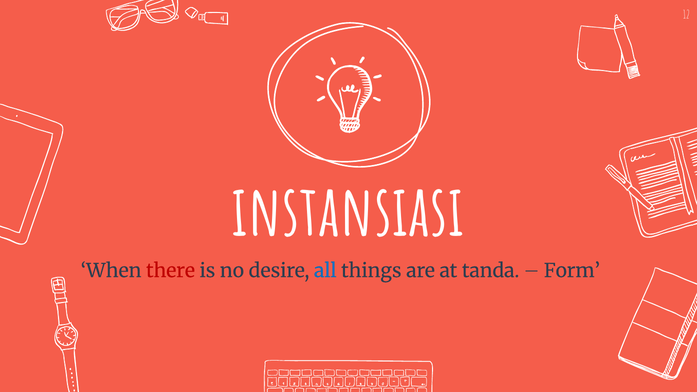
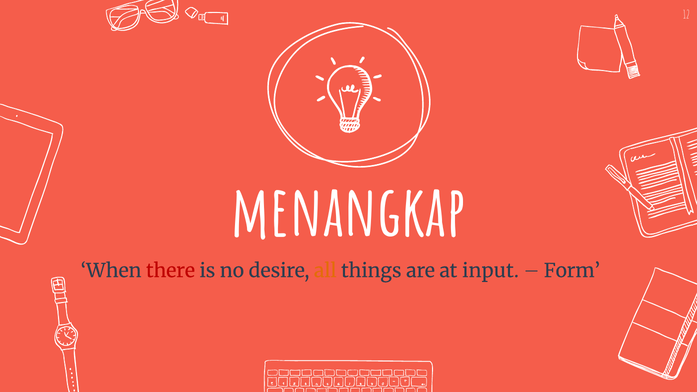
instansiasi: instansiasi -> menangkap (348, 213)
all colour: blue -> orange (325, 271)
tanda: tanda -> input (491, 271)
